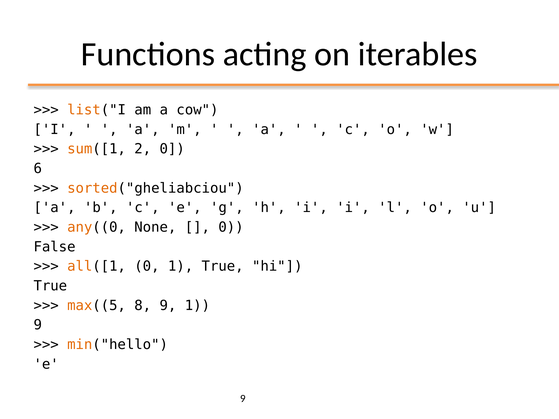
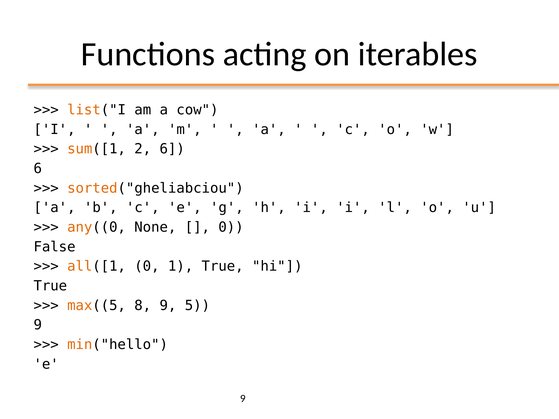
2 0: 0 -> 6 (172, 149)
9 1: 1 -> 5 (197, 306)
